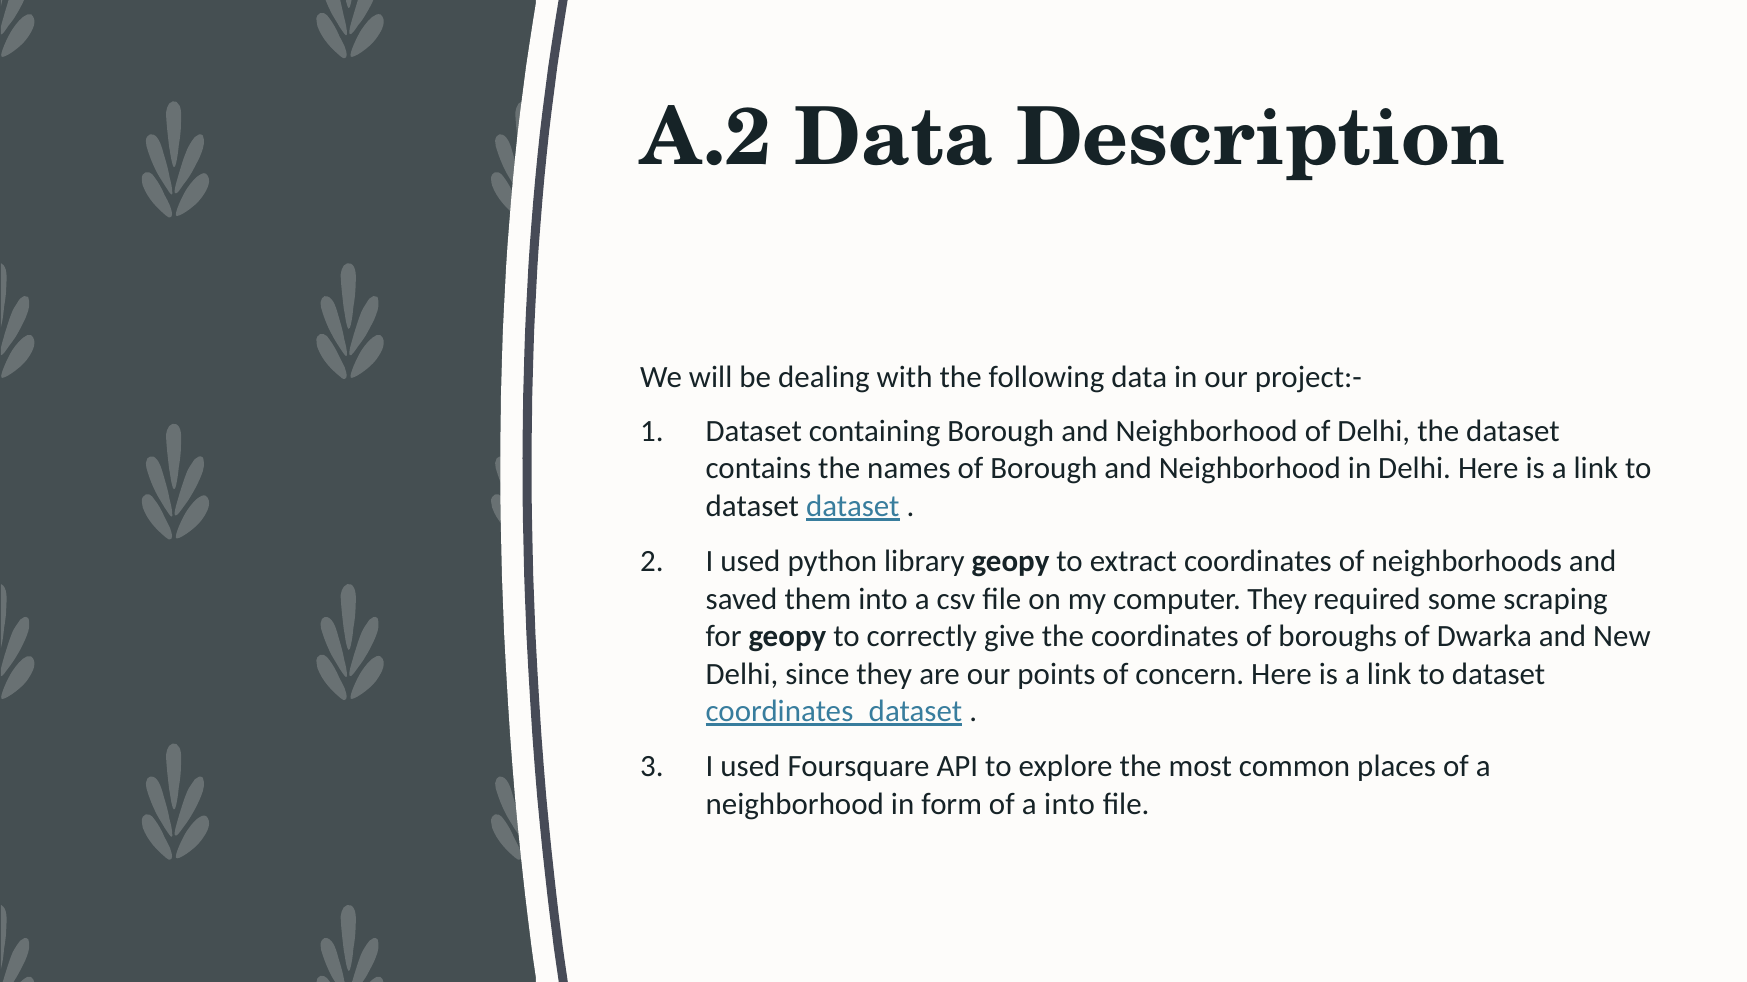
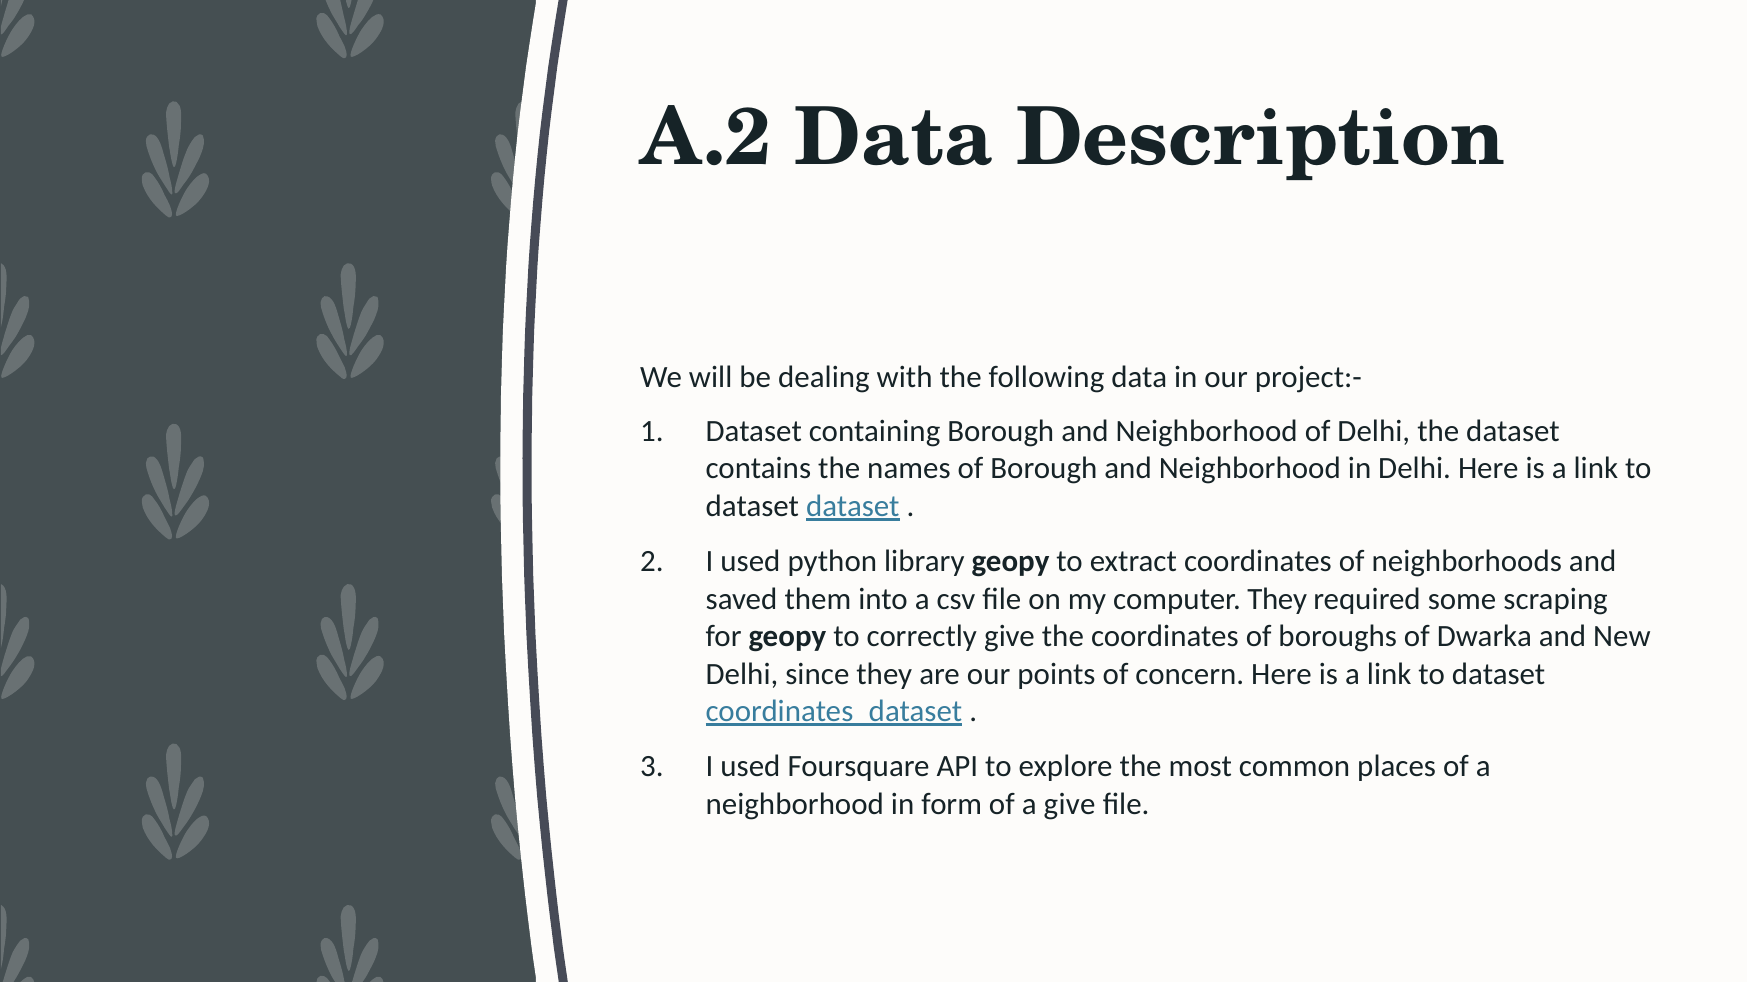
a into: into -> give (1070, 805)
